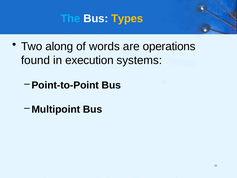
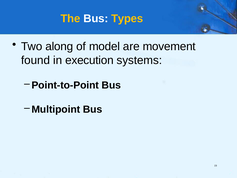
The colour: light blue -> yellow (70, 19)
words: words -> model (104, 46)
operations: operations -> movement (169, 46)
